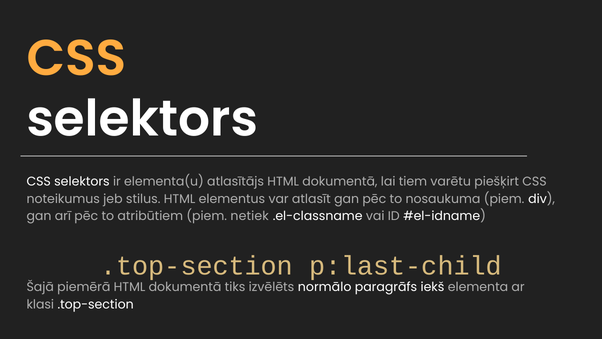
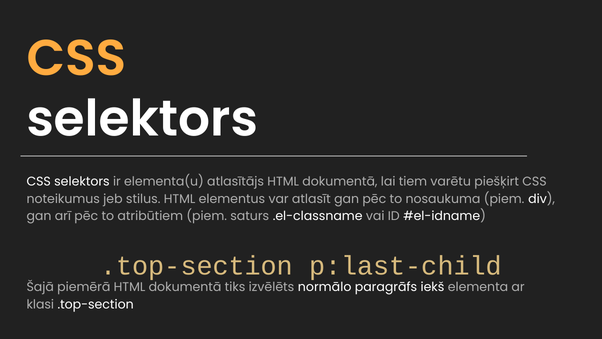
netiek: netiek -> saturs (250, 216)
